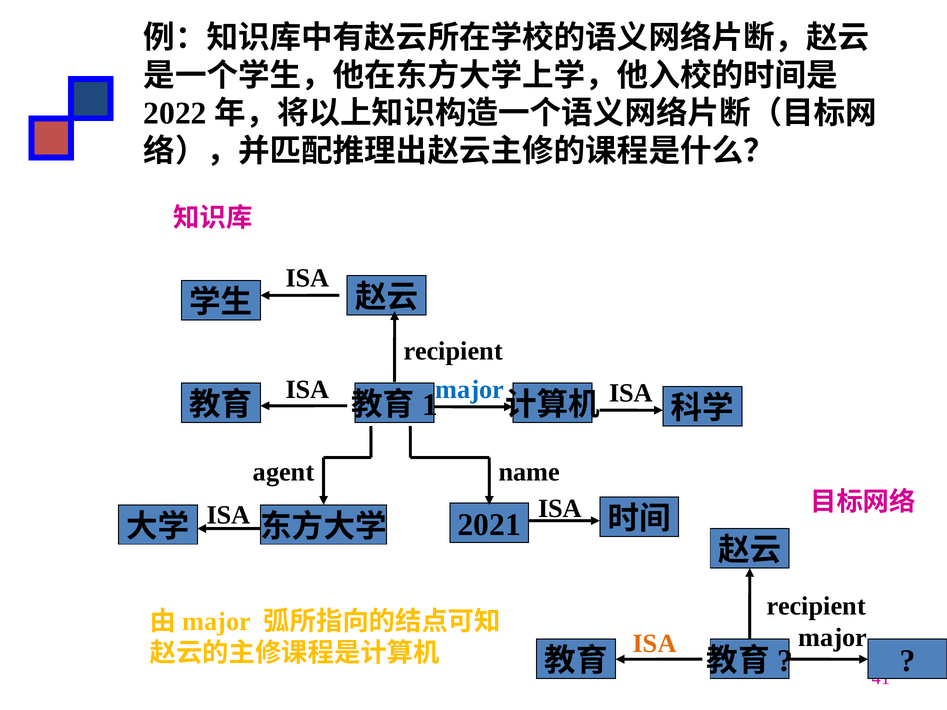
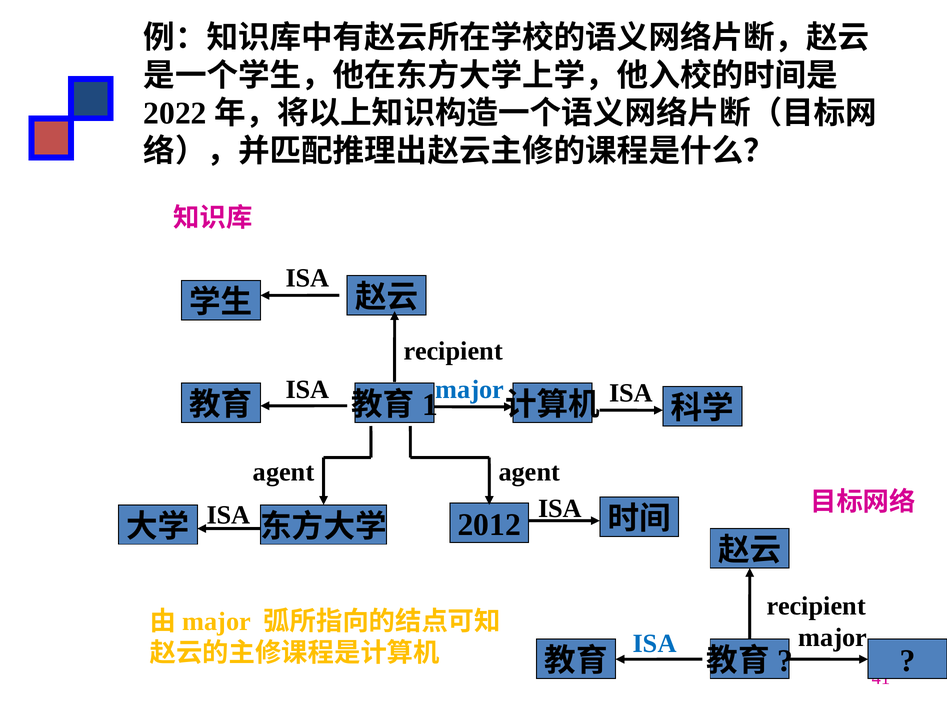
agent name: name -> agent (529, 472)
2021: 2021 -> 2012 (489, 525)
ISA colour: orange -> blue (655, 644)
